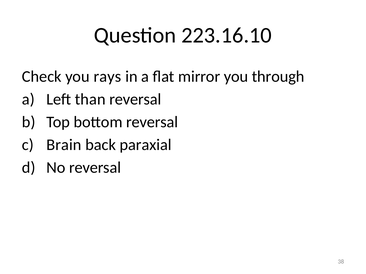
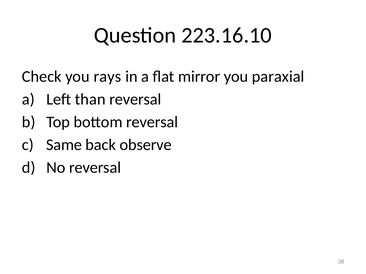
through: through -> paraxial (278, 77)
Brain: Brain -> Same (64, 145)
paraxial: paraxial -> observe (146, 145)
